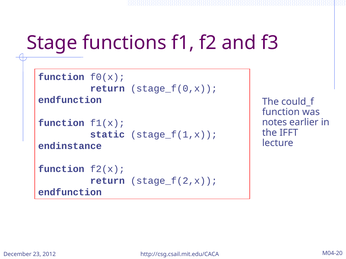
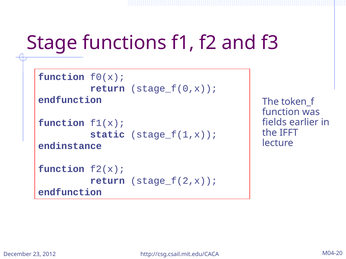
could_f: could_f -> token_f (298, 102)
notes: notes -> fields (274, 123)
